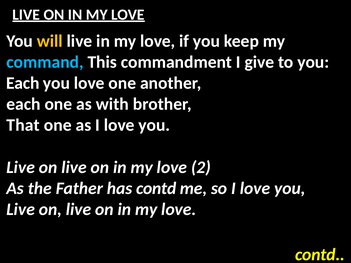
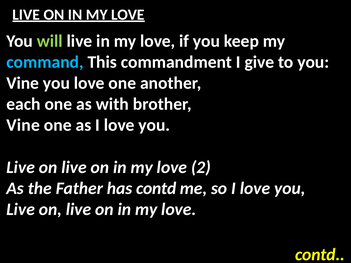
will colour: yellow -> light green (50, 41)
Each: Each -> Vine (23, 83)
That: That -> Vine (23, 125)
